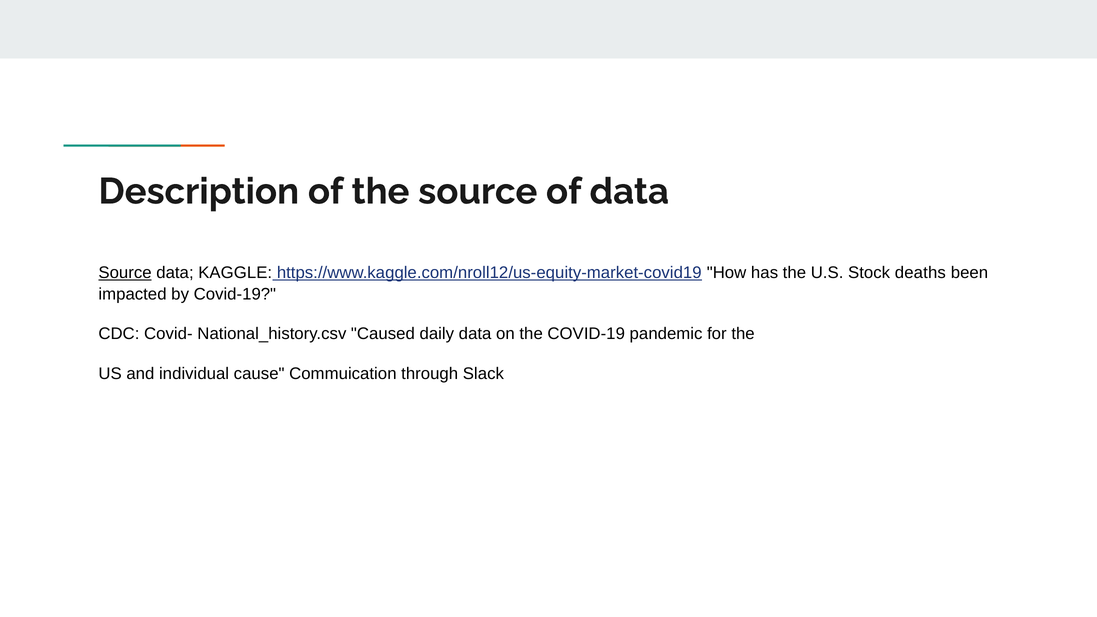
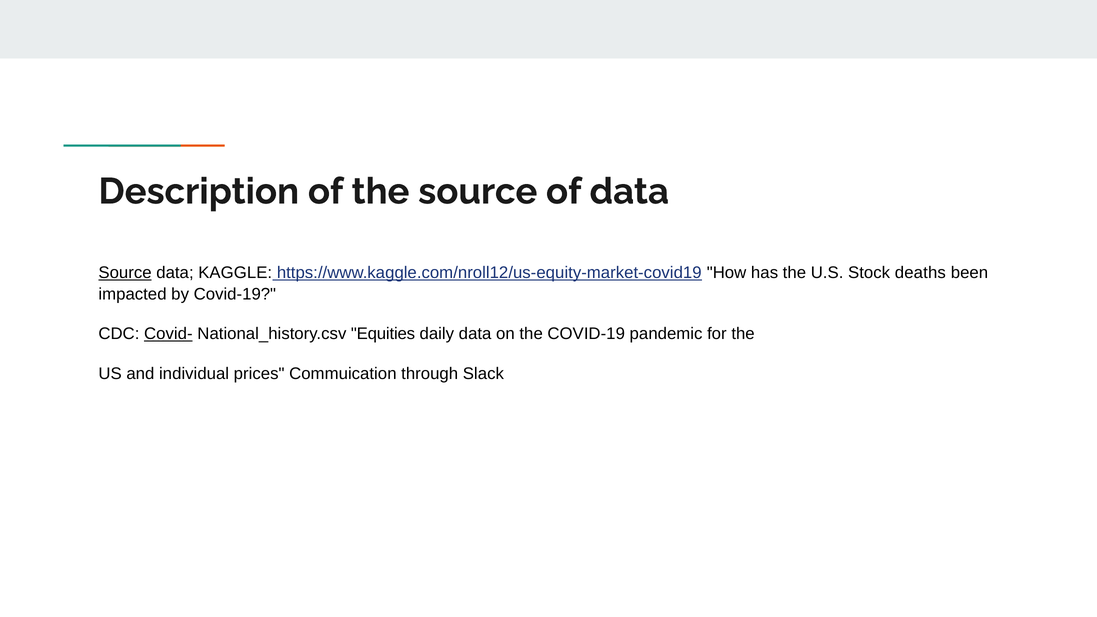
Covid- underline: none -> present (168, 334)
Caused: Caused -> Equities (383, 334)
cause: cause -> prices (259, 374)
